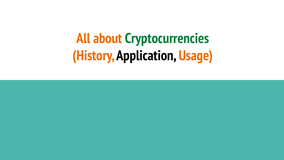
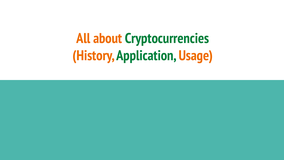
Application colour: black -> green (146, 55)
